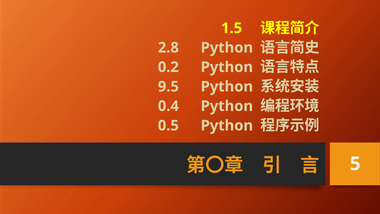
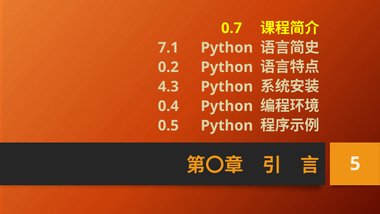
1.5: 1.5 -> 0.7 (232, 28)
2.8: 2.8 -> 7.1 (168, 48)
9.5: 9.5 -> 4.3 (168, 87)
